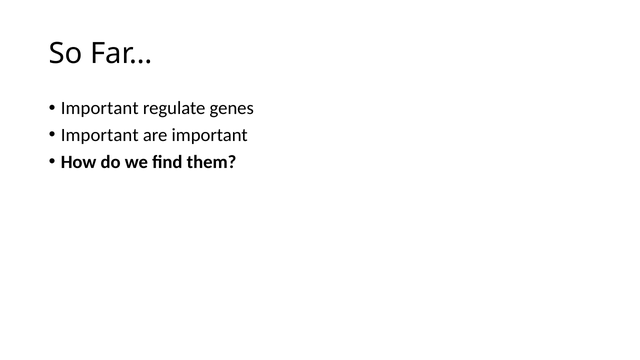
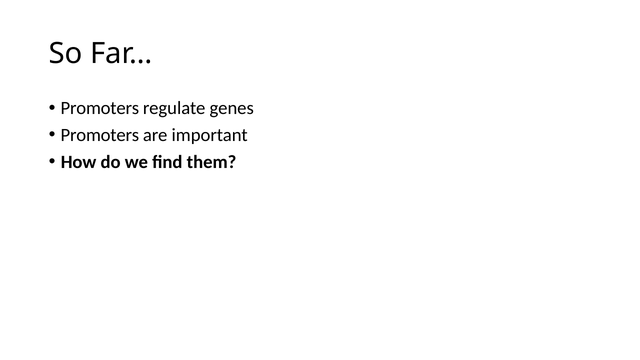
Important: Important -> Promoters (100, 108)
Important: Important -> Promoters (100, 135)
